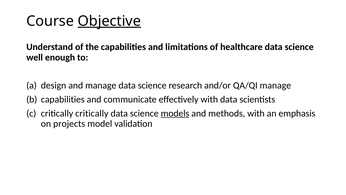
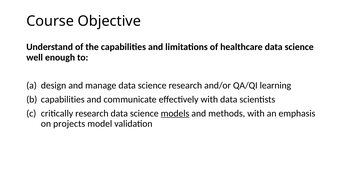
Objective underline: present -> none (109, 21)
QA/QI manage: manage -> learning (275, 85)
critically critically: critically -> research (92, 113)
